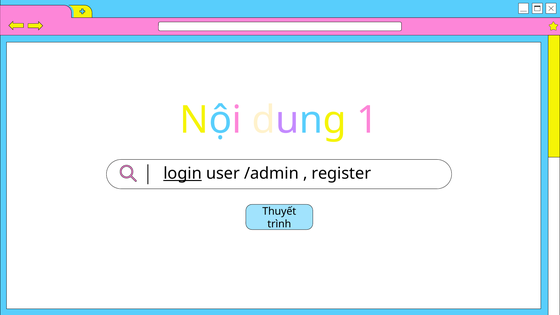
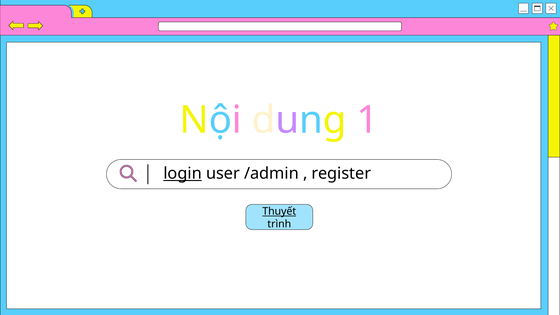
Thuyết underline: none -> present (279, 211)
